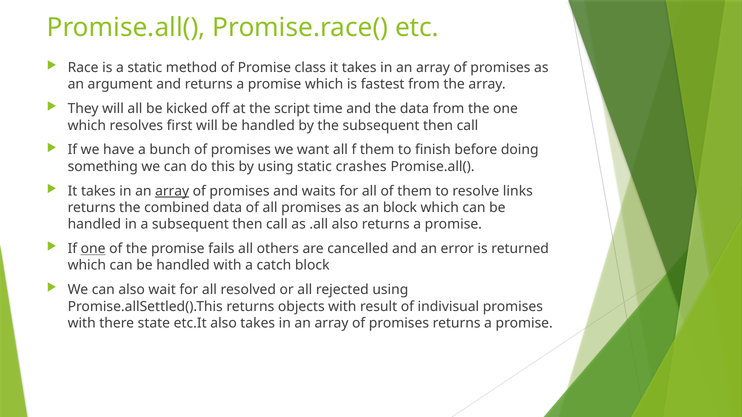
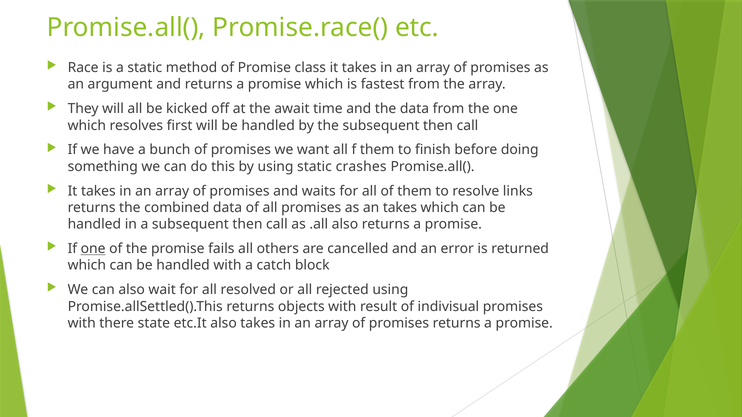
script: script -> await (292, 109)
array underline: present -> none (172, 191)
an block: block -> takes (400, 208)
